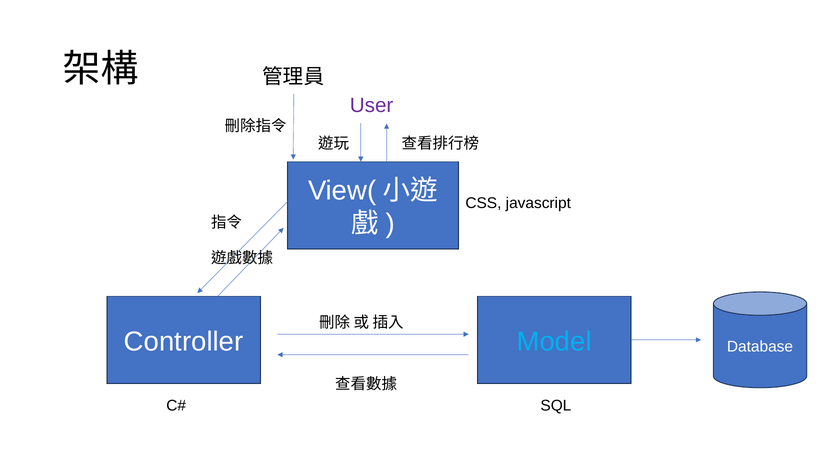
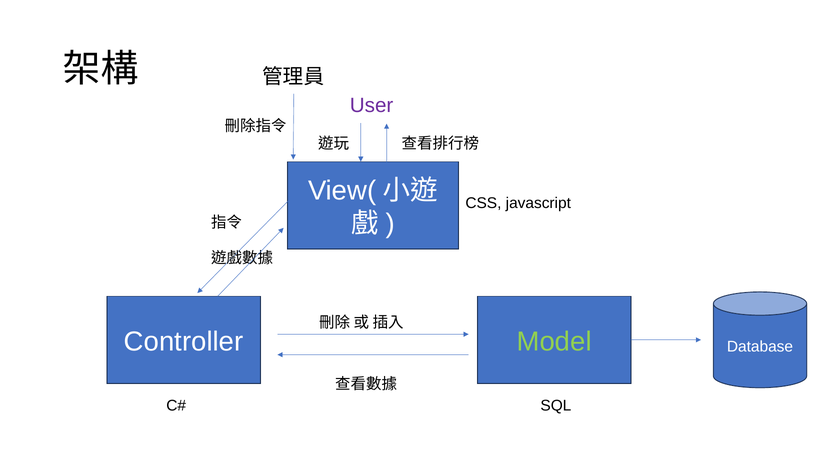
Model colour: light blue -> light green (554, 342)
